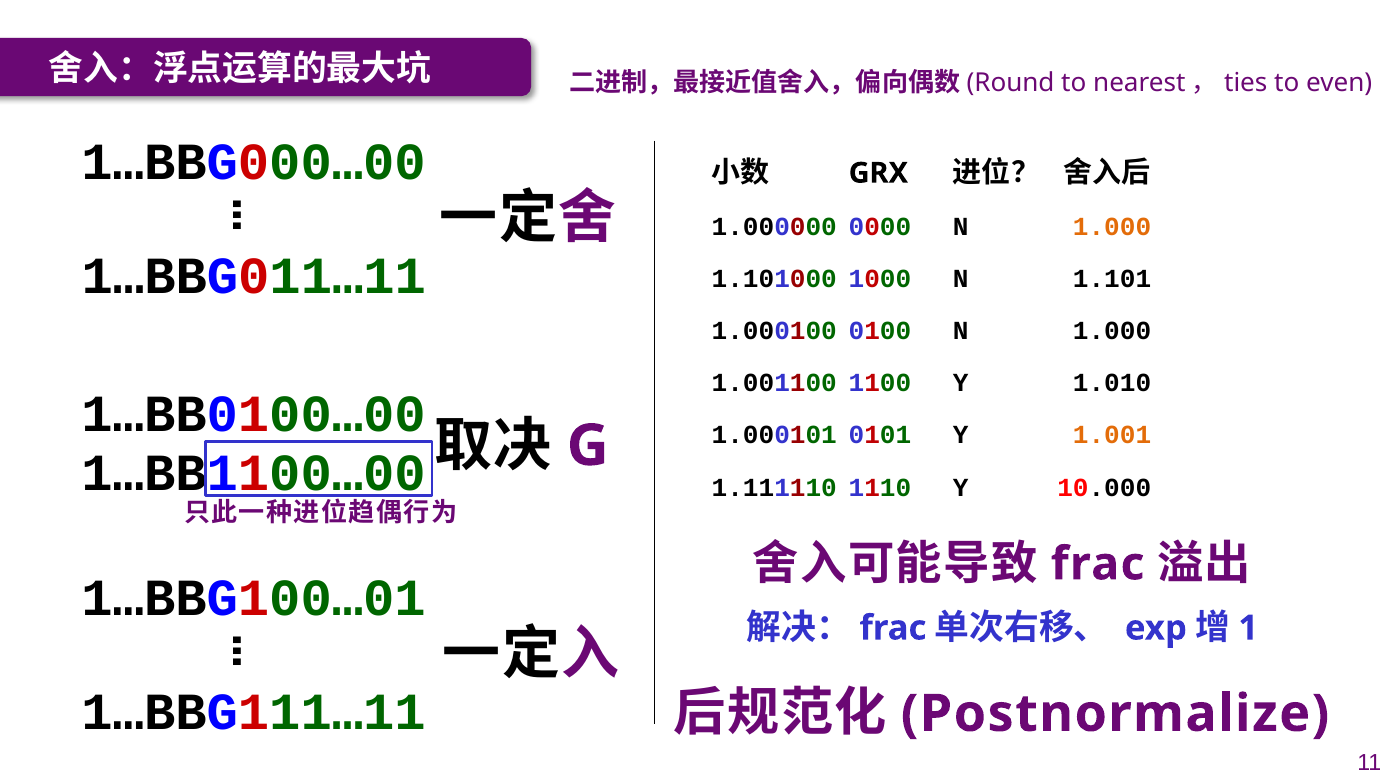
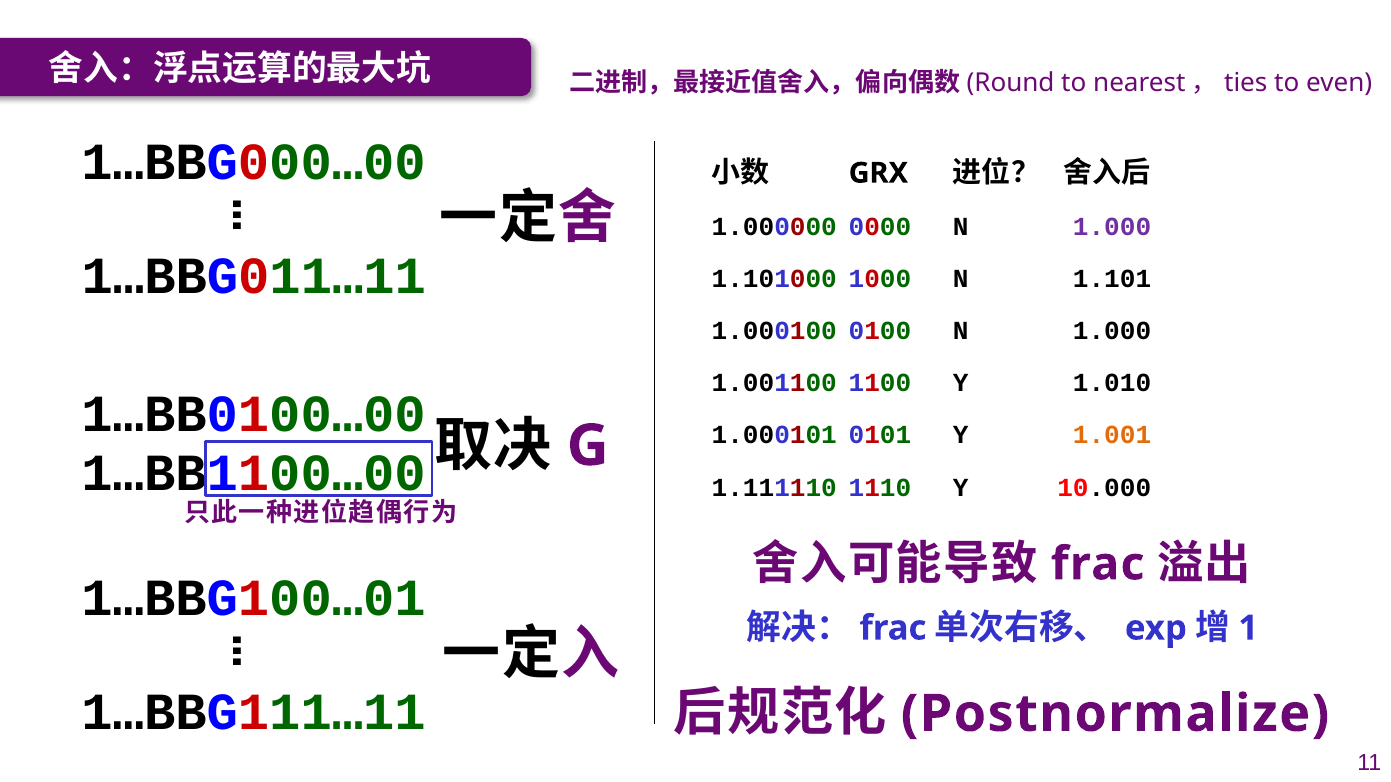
1.000 colour: orange -> purple (1112, 227)
